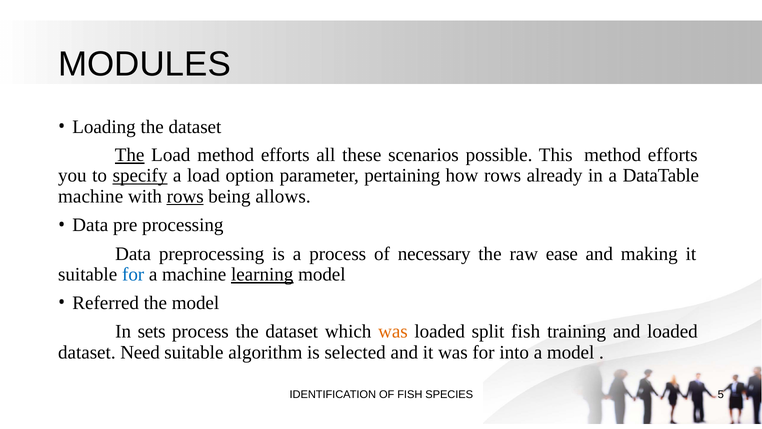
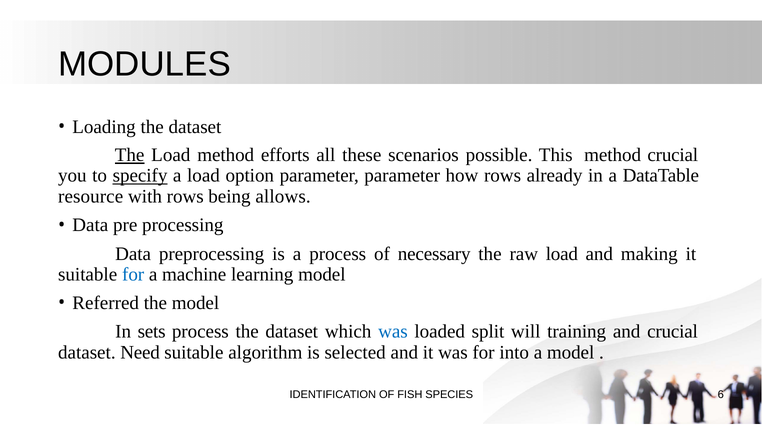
This method efforts: efforts -> crucial (673, 155)
parameter pertaining: pertaining -> parameter (402, 175)
machine: machine -> resource (91, 196)
rows underline: present -> none (185, 196)
raw ease: ease -> load (562, 254)
learning underline: present -> none (262, 274)
was colour: orange -> blue (393, 331)
split fish: fish -> will (526, 331)
and loaded: loaded -> crucial (673, 331)
5: 5 -> 6 (721, 394)
